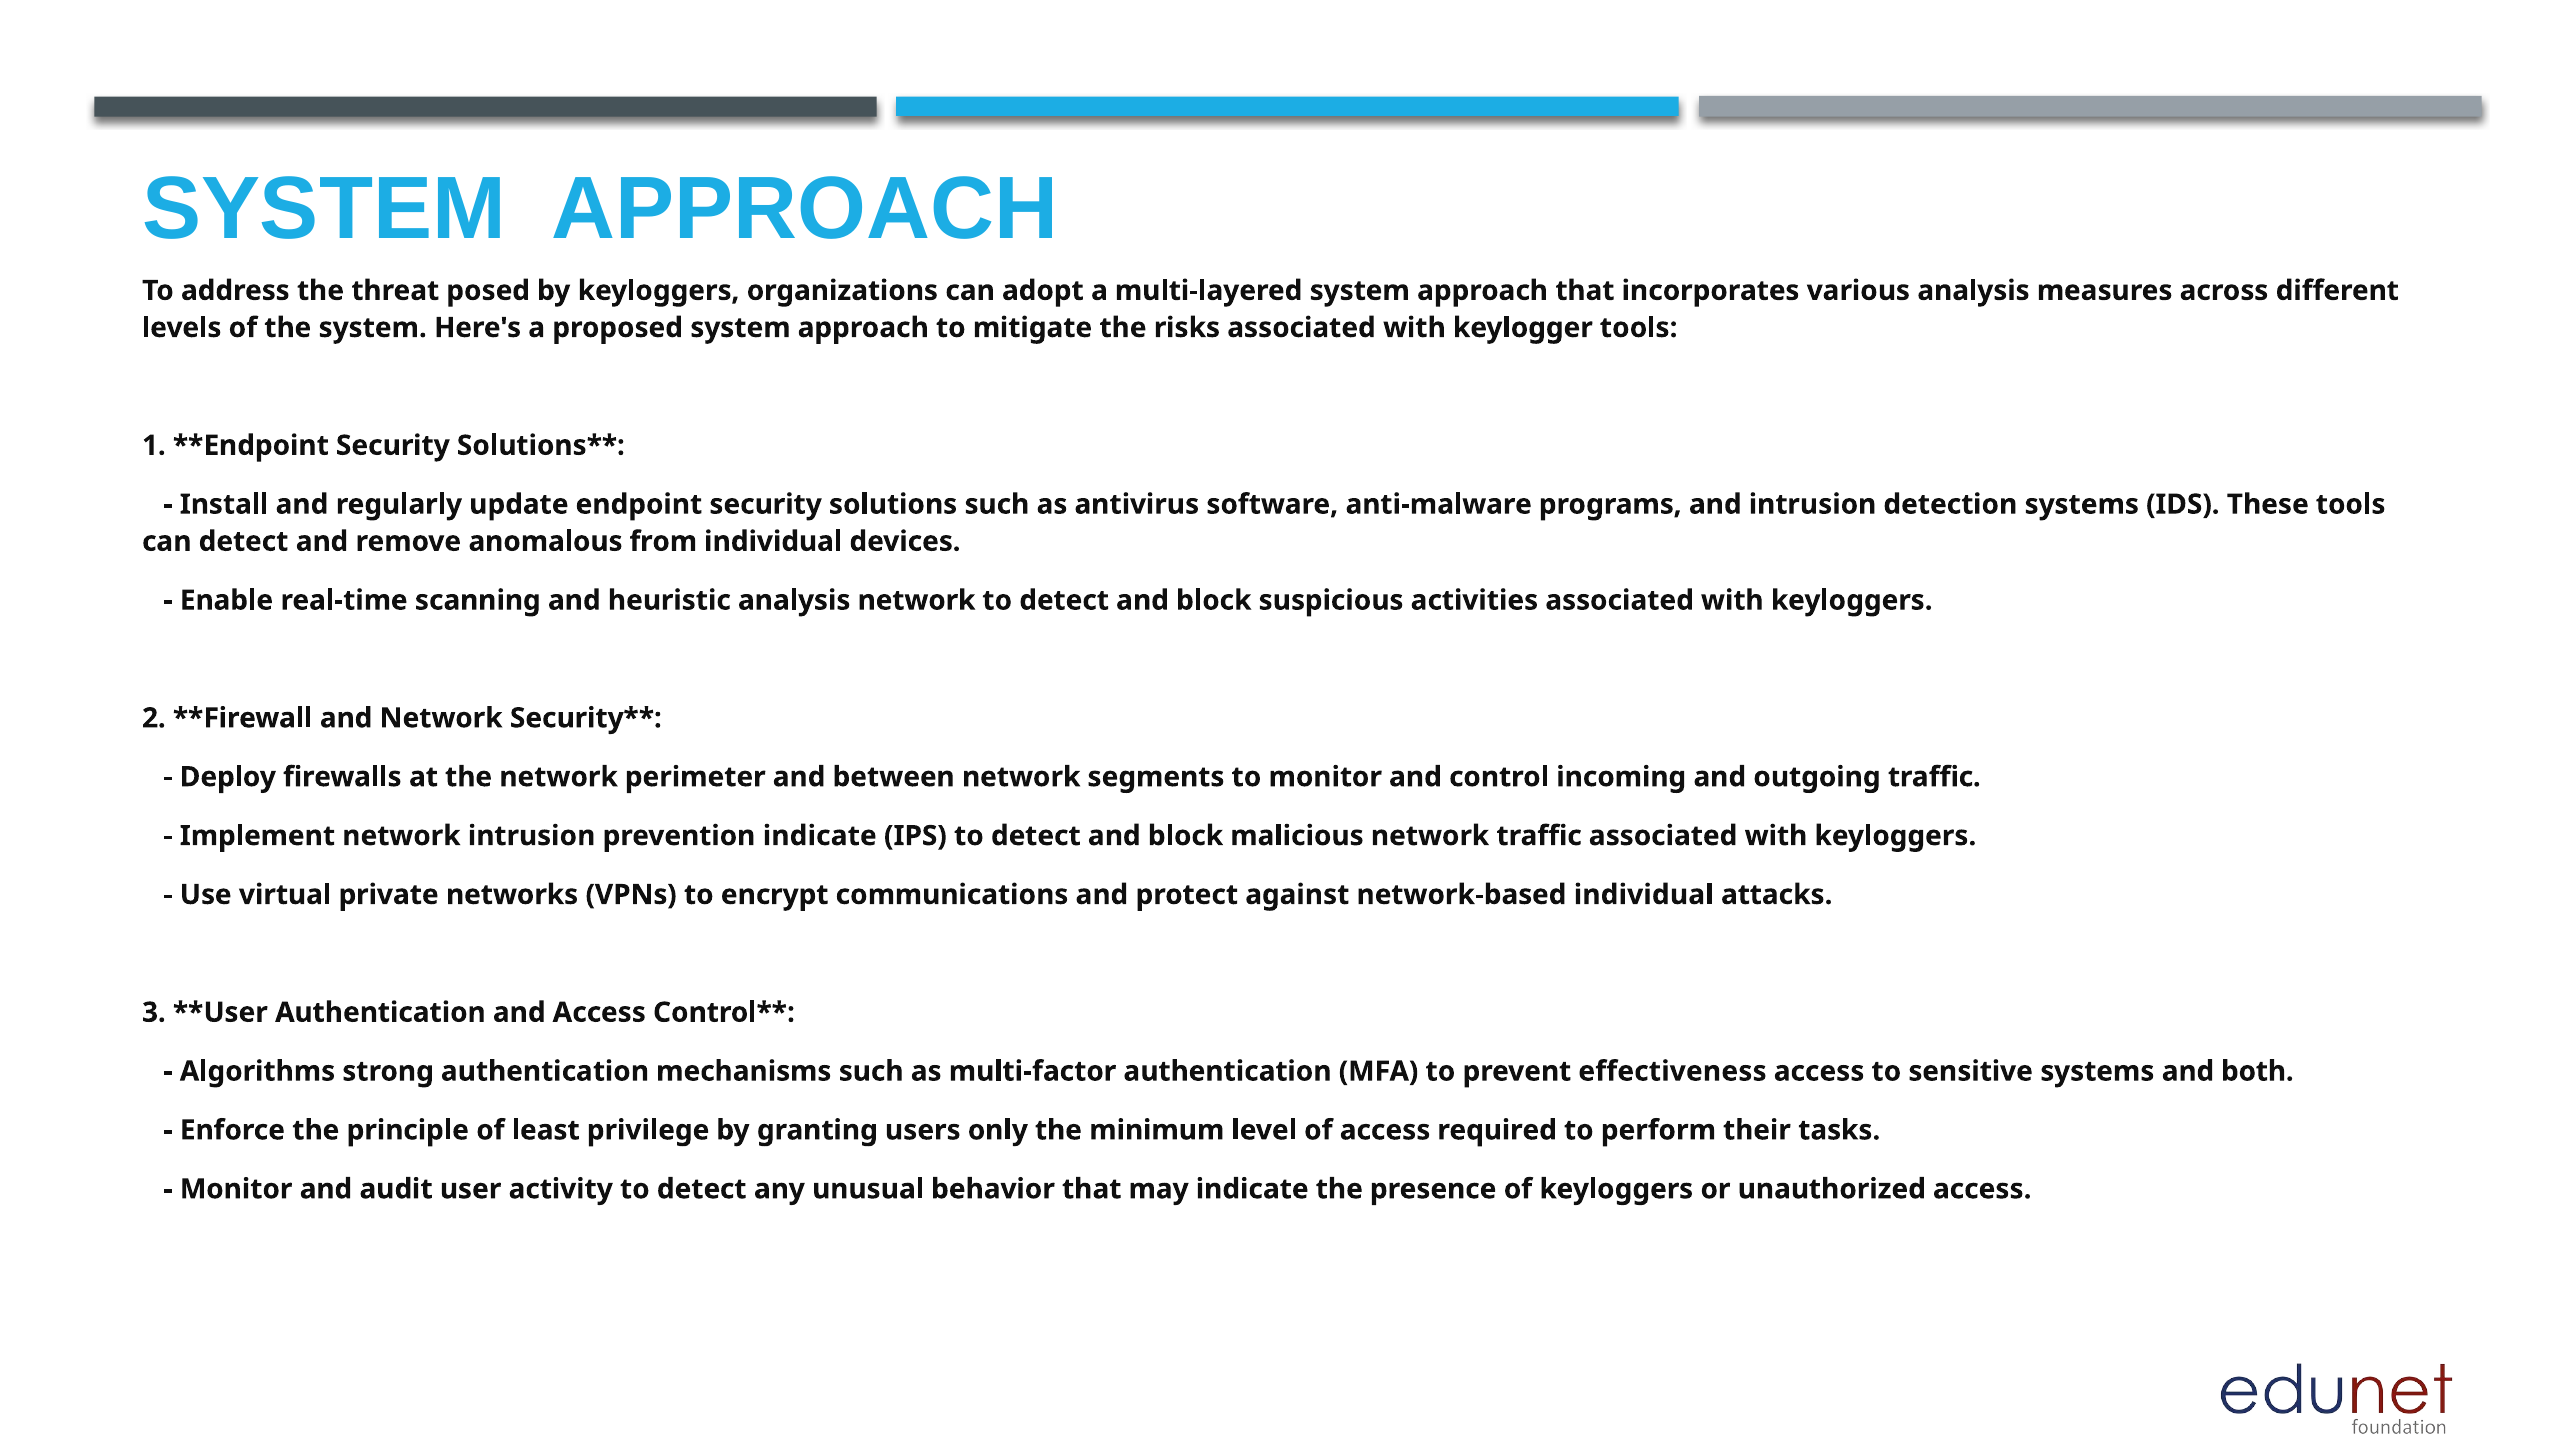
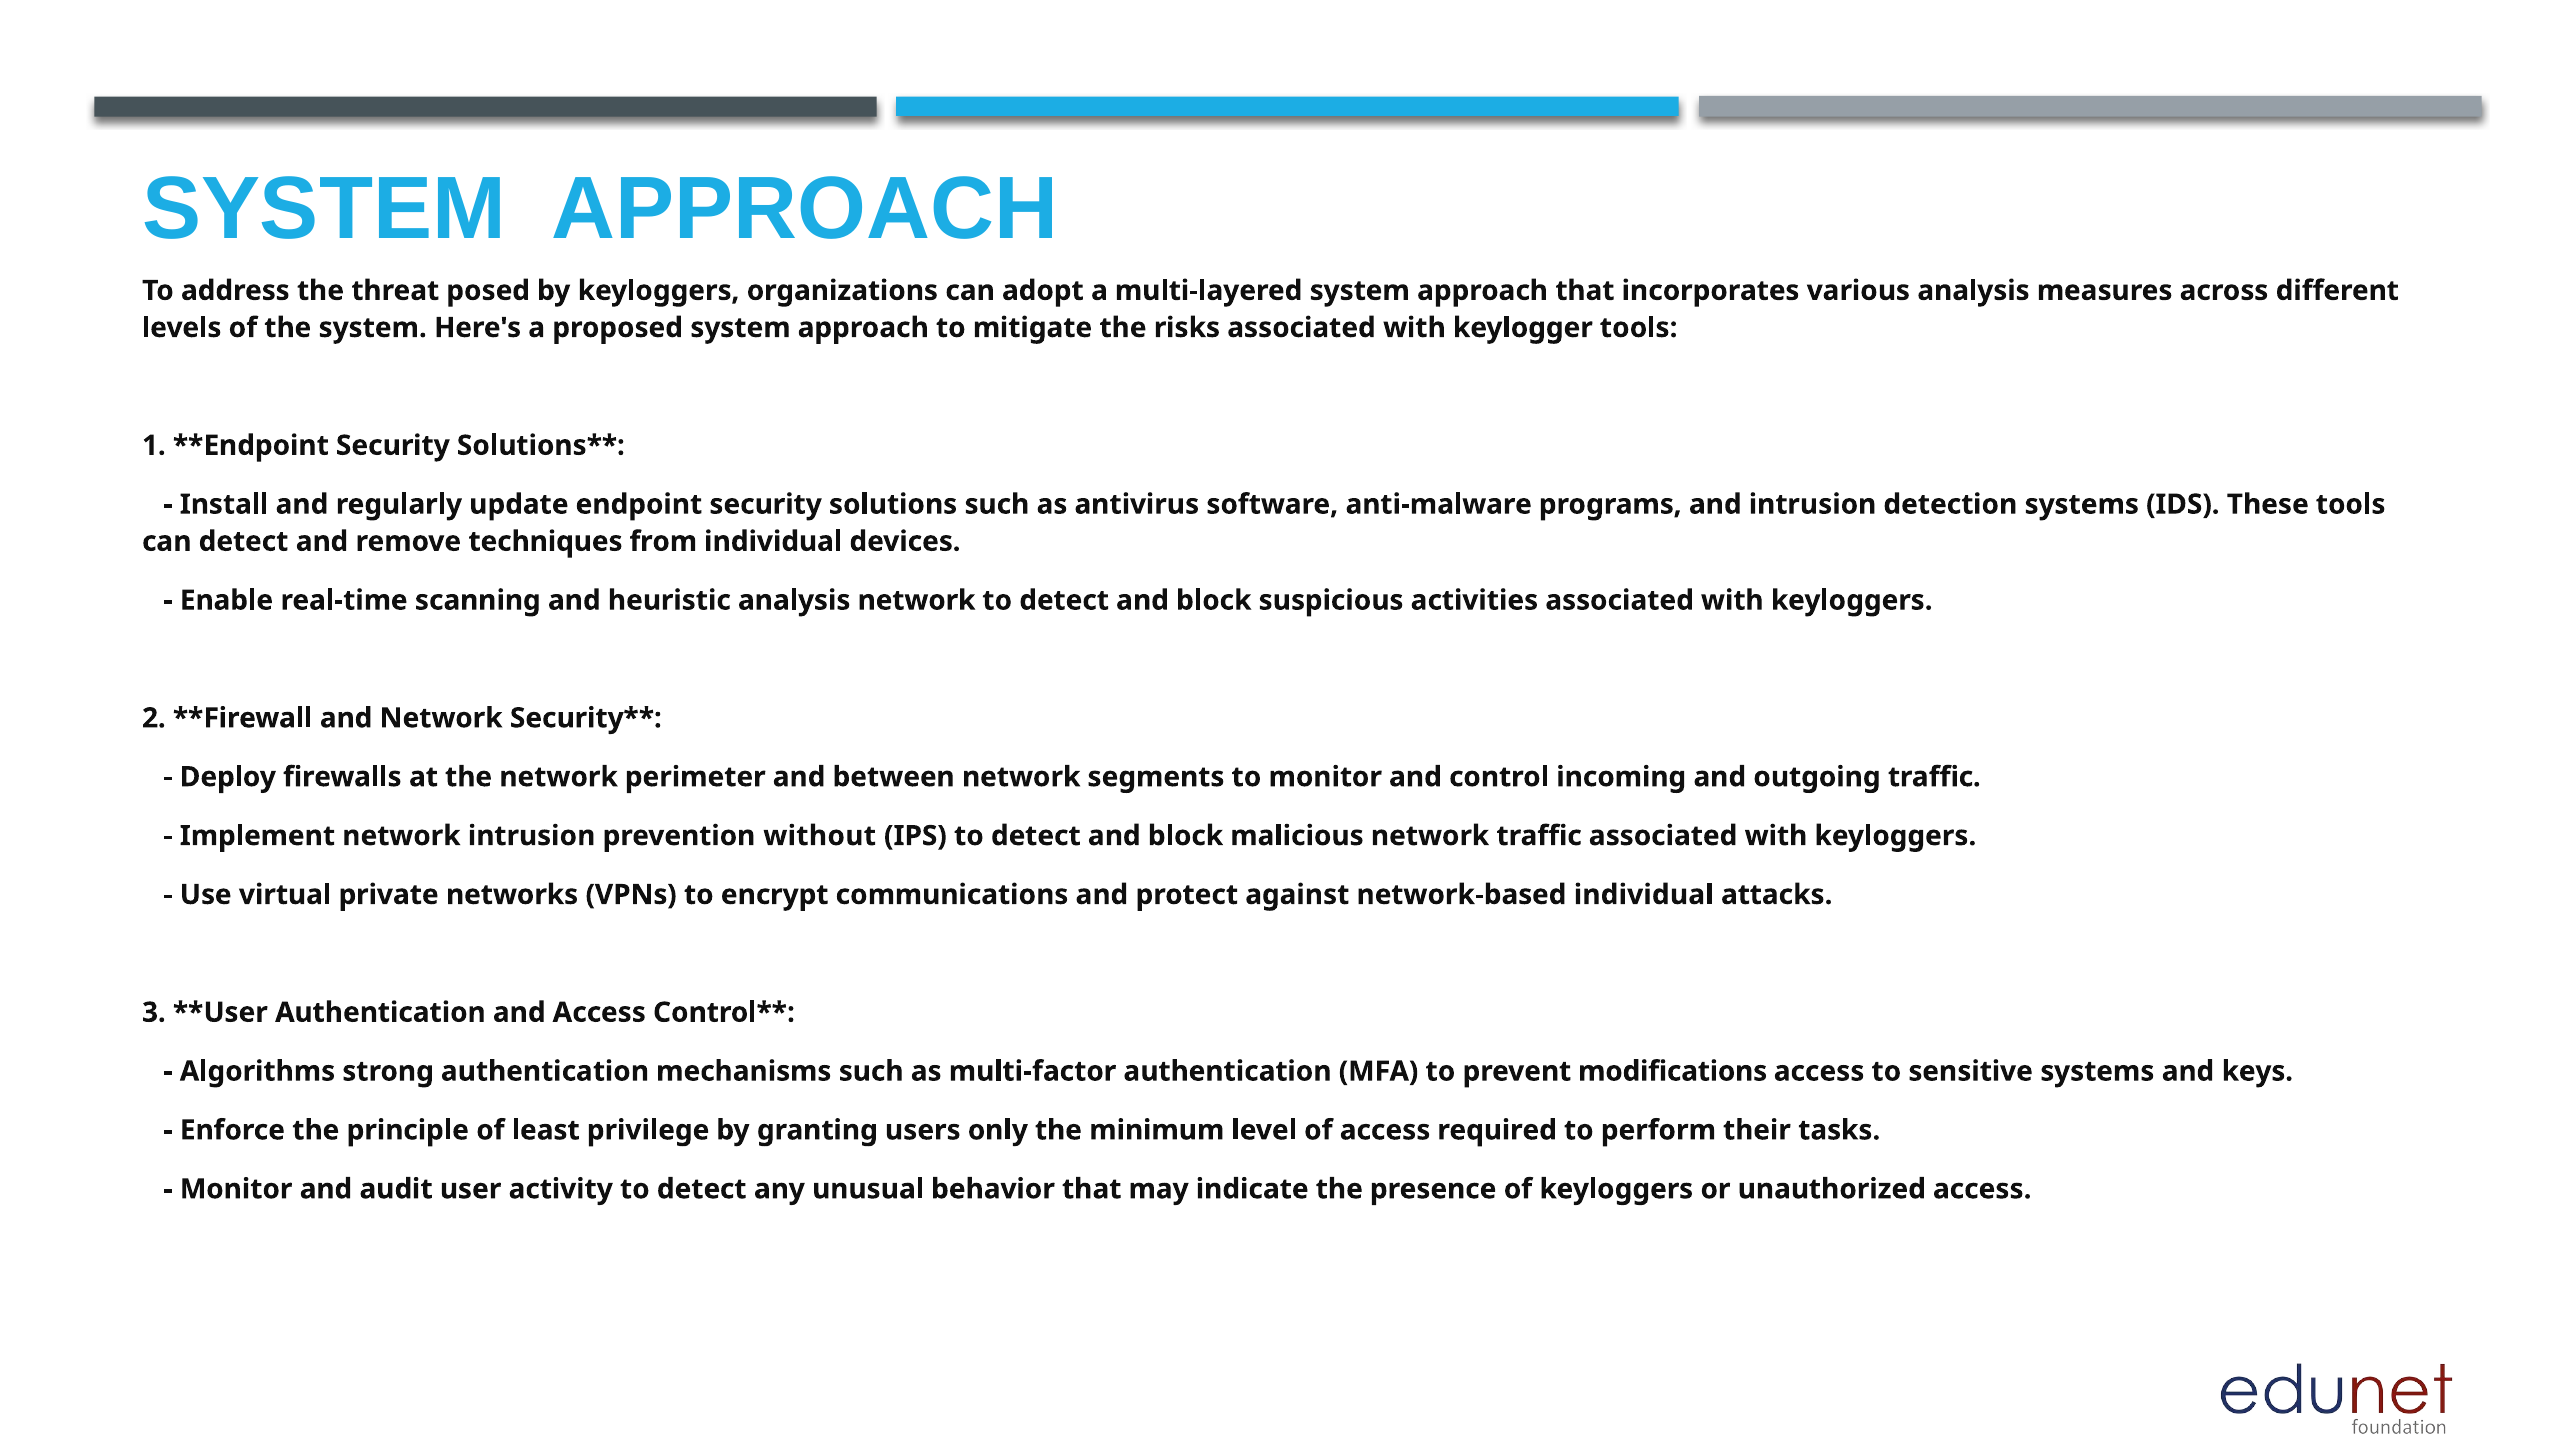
anomalous: anomalous -> techniques (546, 541)
prevention indicate: indicate -> without (820, 836)
effectiveness: effectiveness -> modifications (1673, 1071)
both: both -> keys (2257, 1071)
